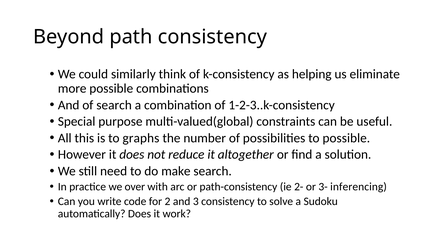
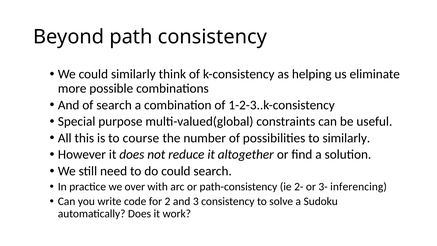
graphs: graphs -> course (141, 138)
to possible: possible -> similarly (346, 138)
do make: make -> could (176, 171)
